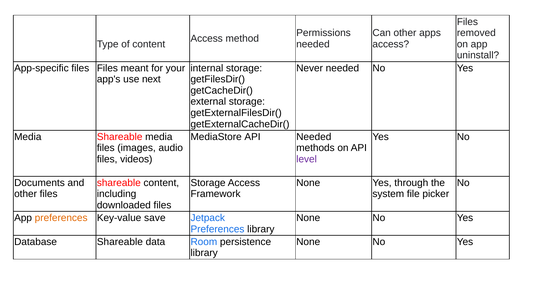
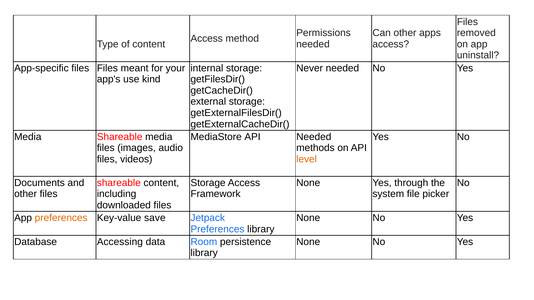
next: next -> kind (151, 79)
level colour: purple -> orange (307, 159)
Database Shareable: Shareable -> Accessing (120, 242)
